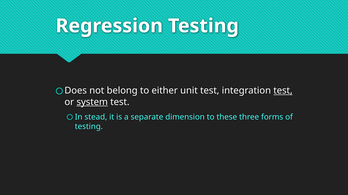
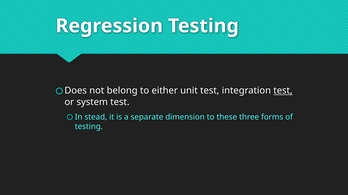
system underline: present -> none (92, 102)
